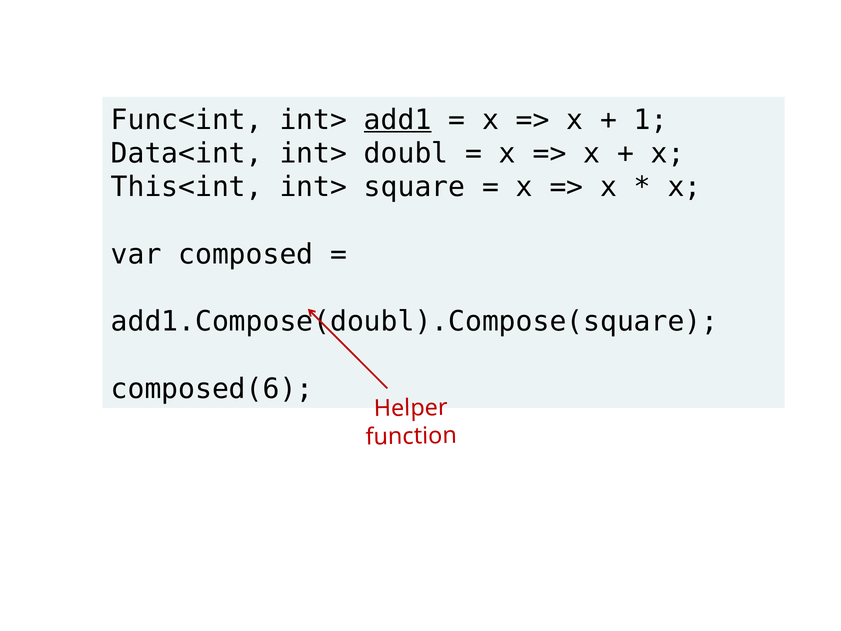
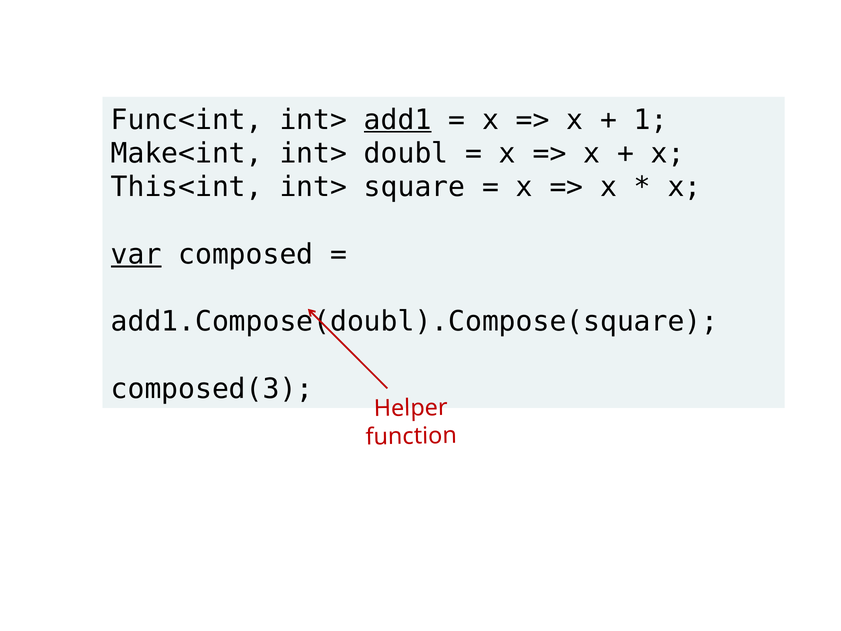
Data<int: Data<int -> Make<int (187, 153)
var underline: none -> present (136, 254)
composed(6: composed(6 -> composed(3 (212, 389)
